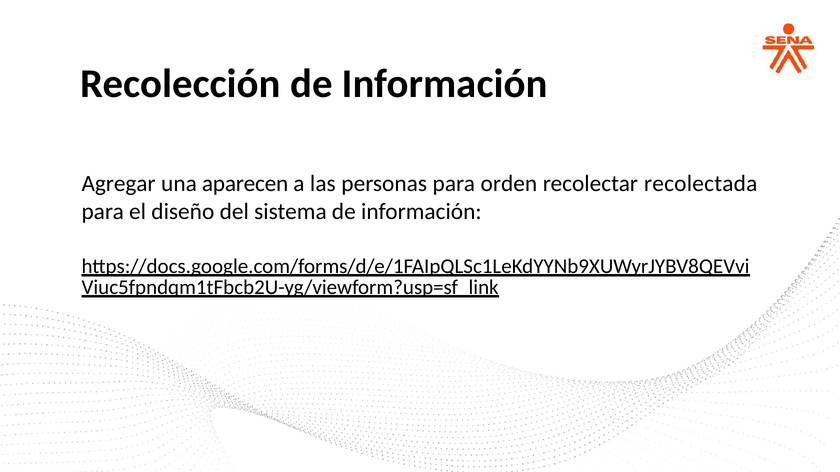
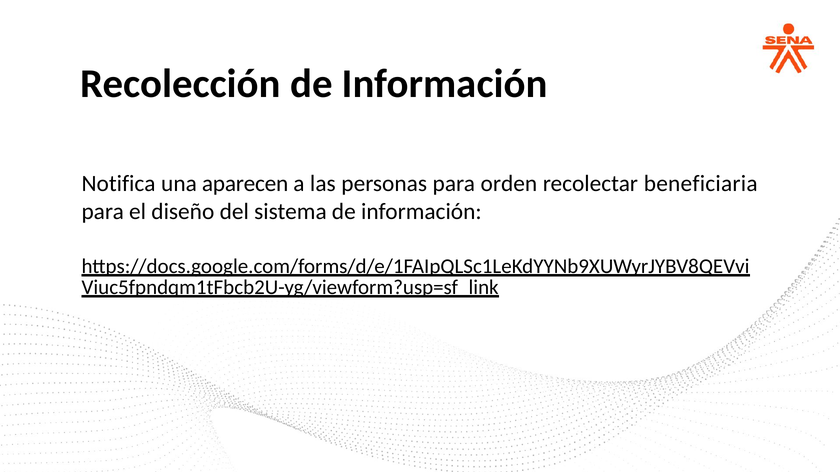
Agregar: Agregar -> Notifica (119, 184)
recolectada: recolectada -> beneficiaria (701, 184)
